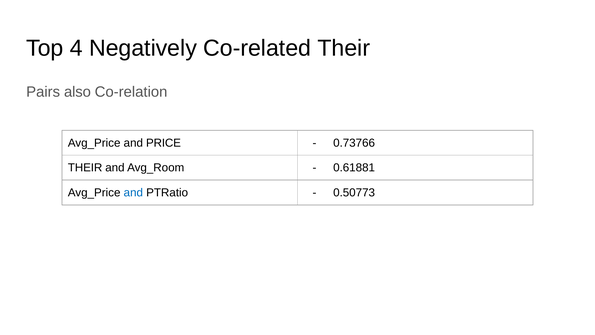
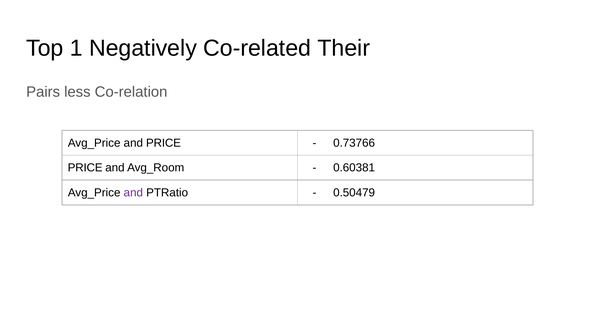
4: 4 -> 1 (76, 48)
also: also -> less (77, 92)
THEIR: THEIR -> PRICE (85, 168)
0.61881: 0.61881 -> 0.60381 (354, 168)
and colour: blue -> purple (133, 193)
0.50773: 0.50773 -> 0.50479 (354, 193)
